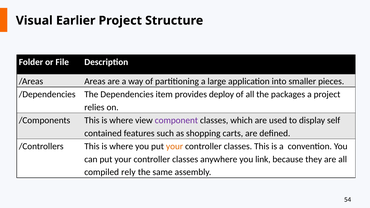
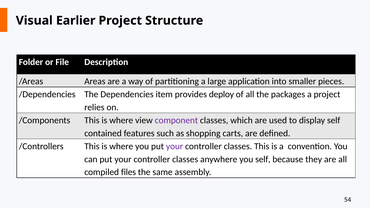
your colour: orange -> purple (175, 146)
you link: link -> self (263, 159)
rely: rely -> files (128, 172)
